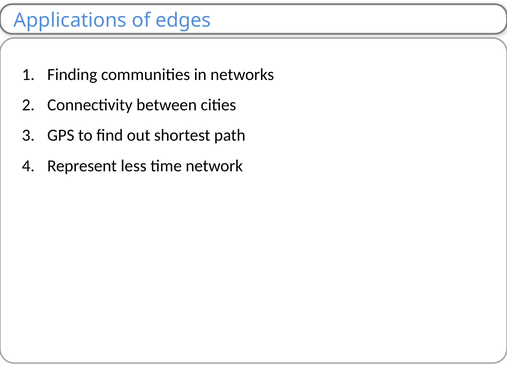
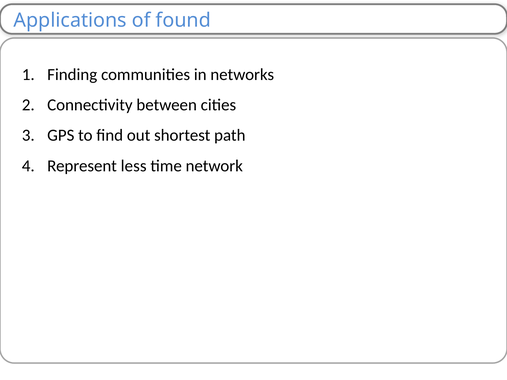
edges: edges -> found (183, 20)
